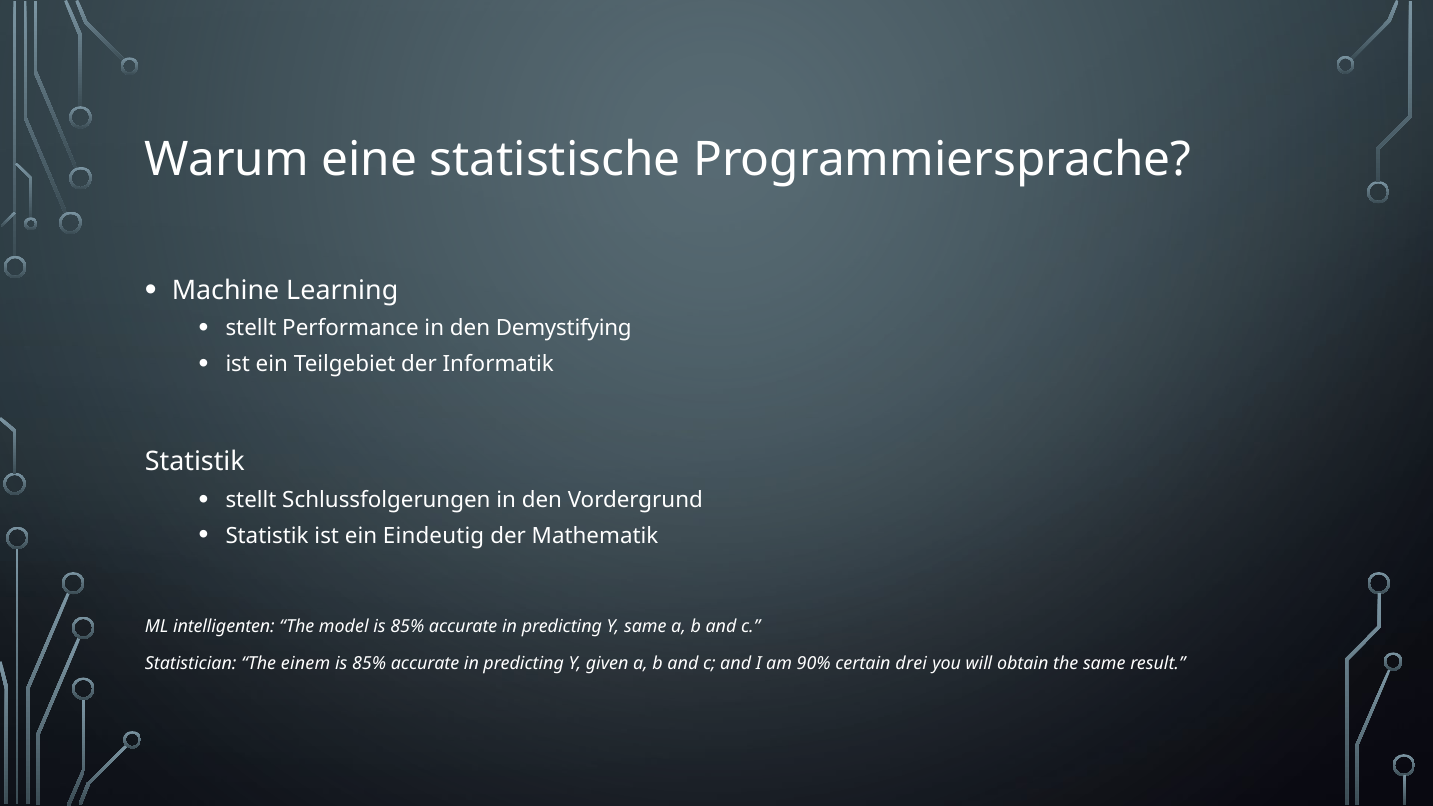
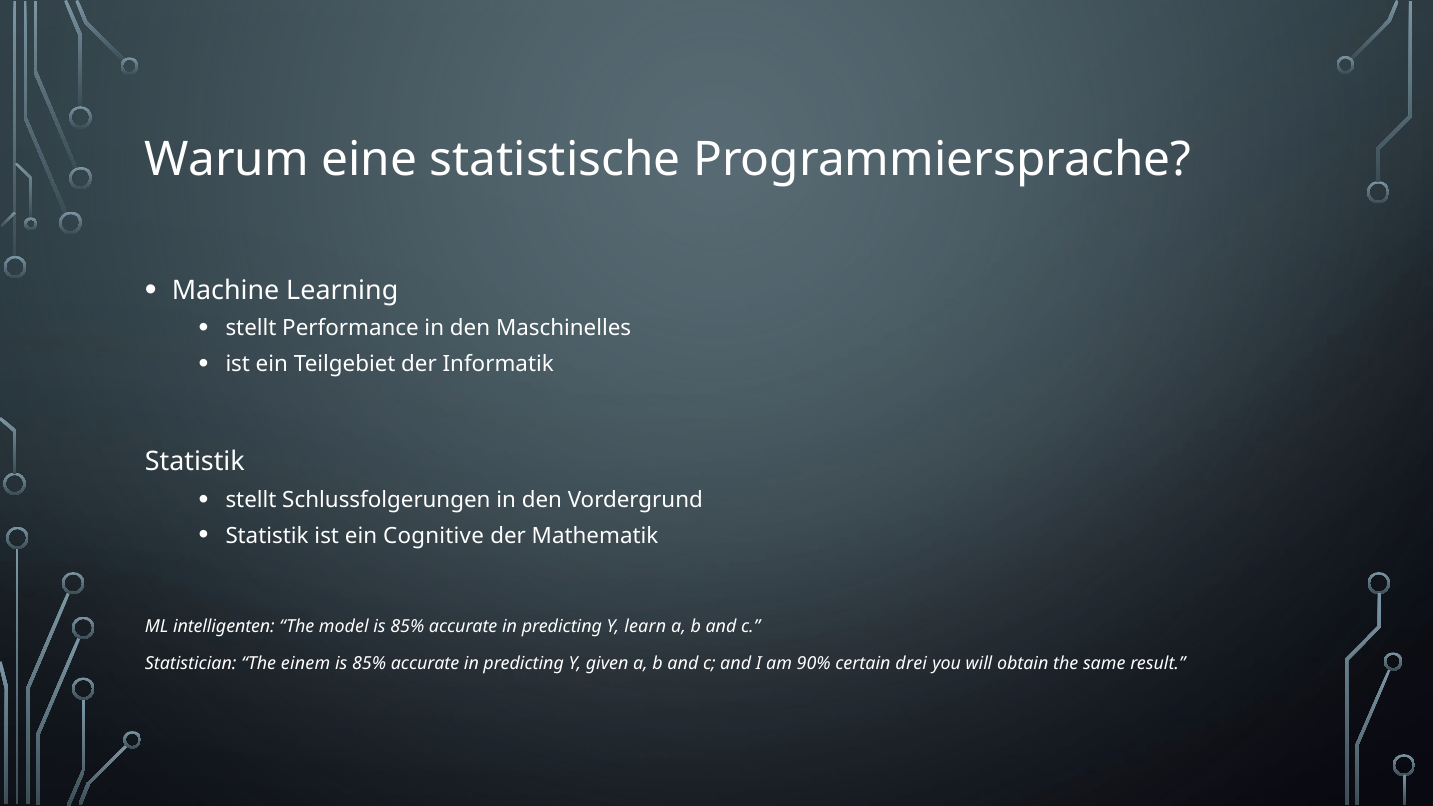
Demystifying: Demystifying -> Maschinelles (564, 328)
Eindeutig: Eindeutig -> Cognitive (434, 536)
Y same: same -> learn (645, 627)
